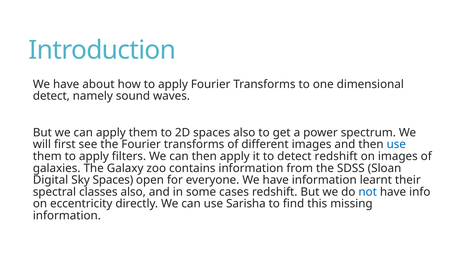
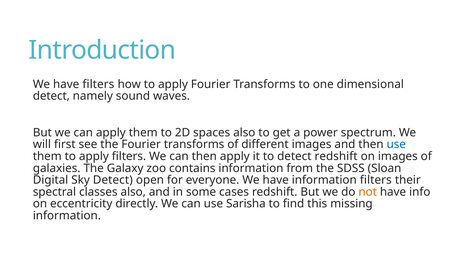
have about: about -> filters (98, 84)
Sky Spaces: Spaces -> Detect (113, 180)
information learnt: learnt -> filters (376, 180)
not colour: blue -> orange (368, 192)
